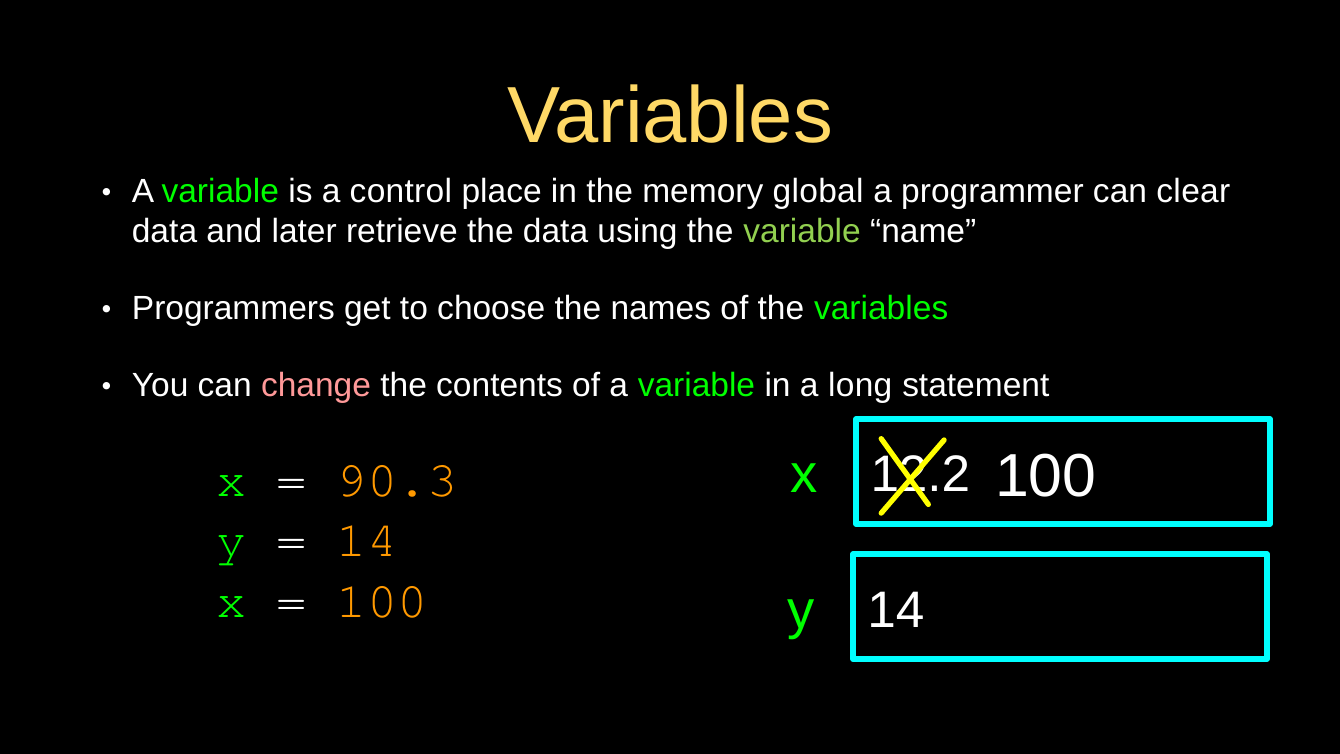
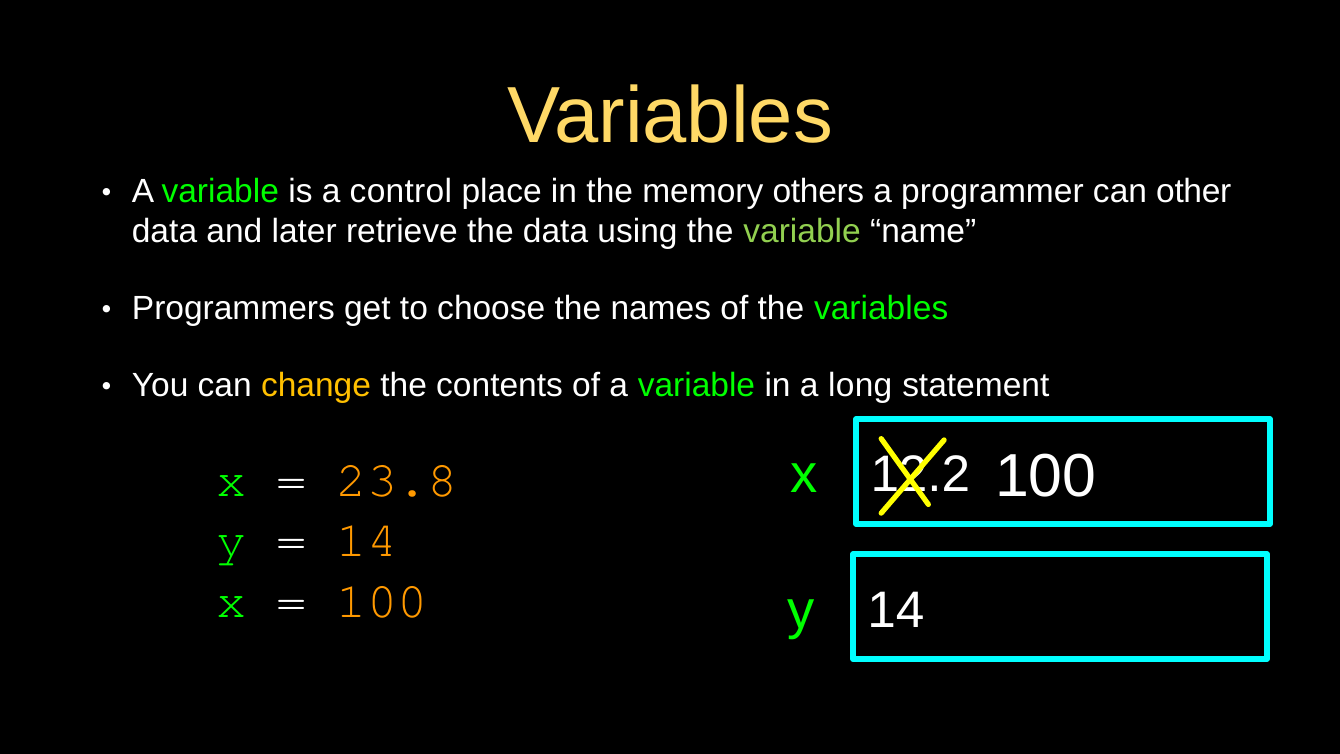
global: global -> others (818, 191)
clear: clear -> other (1194, 191)
change colour: pink -> yellow (316, 385)
90.3: 90.3 -> 23.8 (397, 480)
